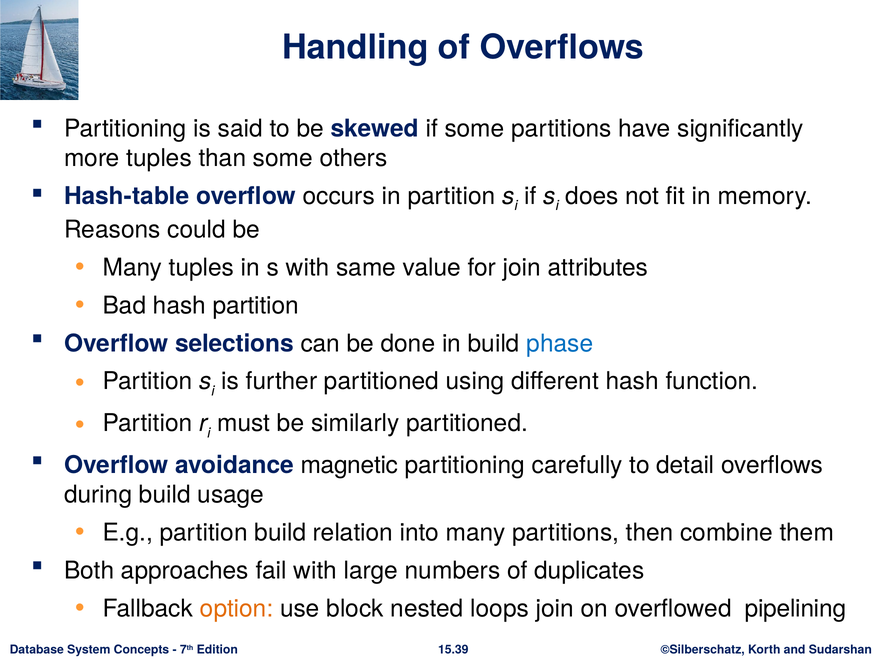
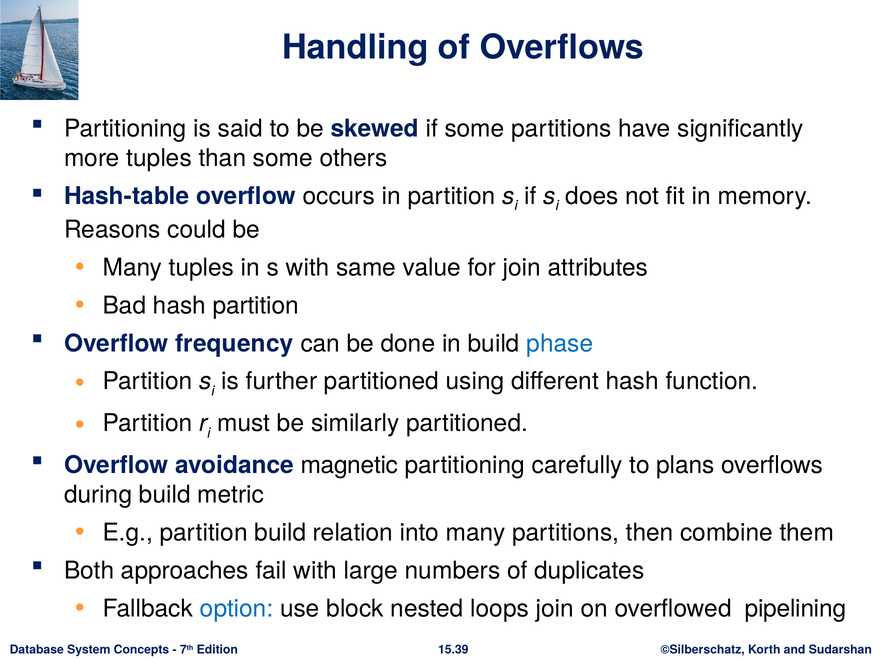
selections: selections -> frequency (234, 343)
detail: detail -> plans (685, 465)
usage: usage -> metric (231, 495)
option colour: orange -> blue (237, 608)
